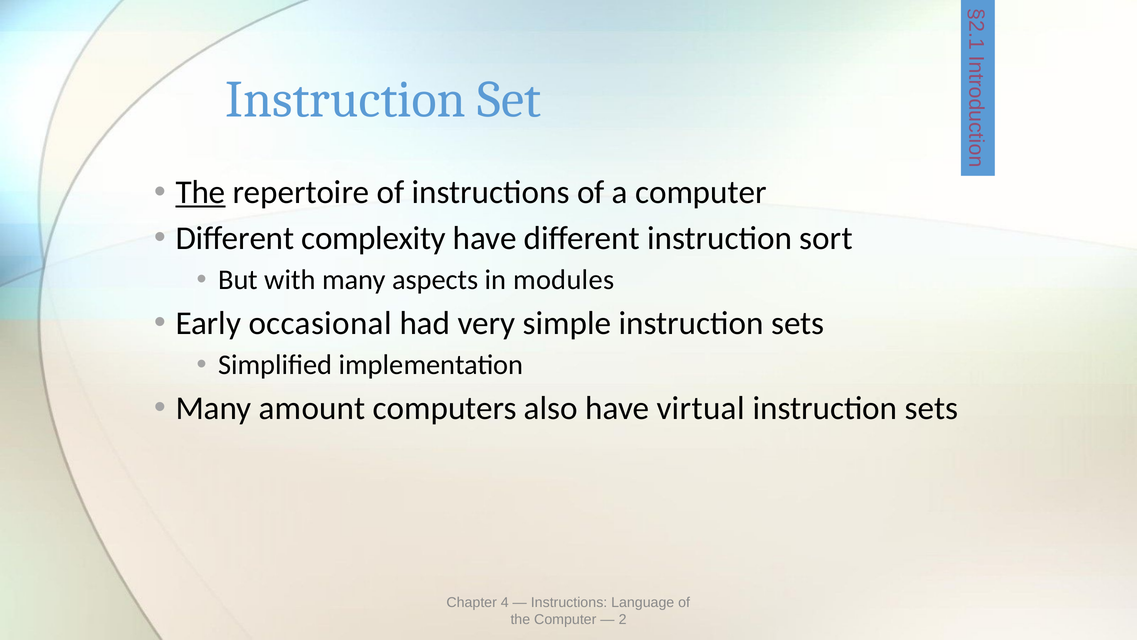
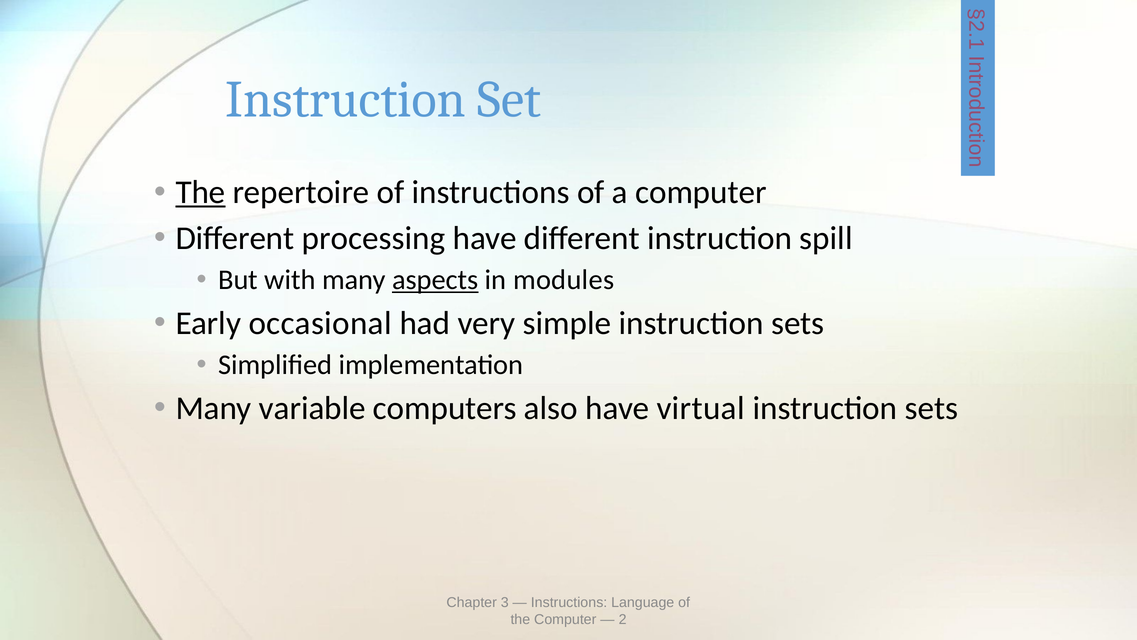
complexity: complexity -> processing (373, 238)
sort: sort -> spill (826, 238)
aspects underline: none -> present (435, 280)
amount: amount -> variable (312, 408)
4: 4 -> 3 (505, 602)
